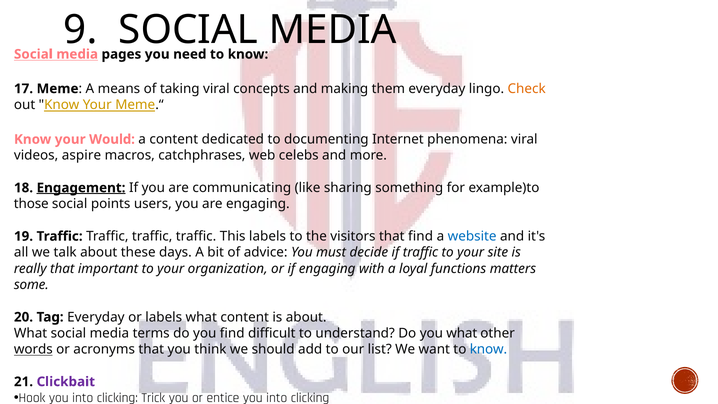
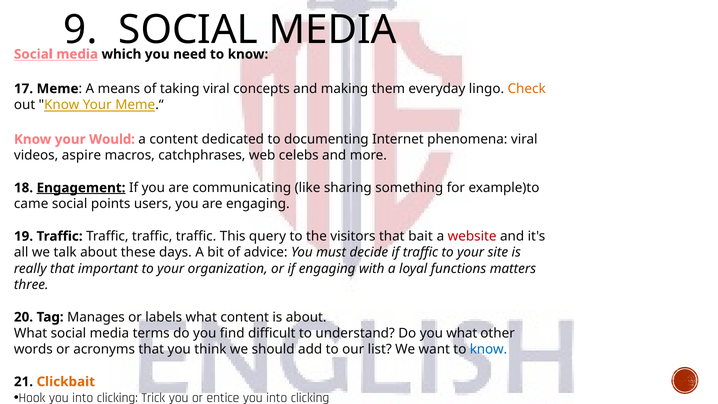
pages: pages -> which (121, 54)
those: those -> came (31, 204)
This labels: labels -> query (267, 236)
that find: find -> bait (421, 236)
website colour: blue -> red (472, 236)
some: some -> three (31, 285)
Tag Everyday: Everyday -> Manages (96, 317)
words underline: present -> none (33, 349)
Clickbait colour: purple -> orange (66, 382)
